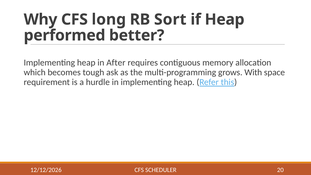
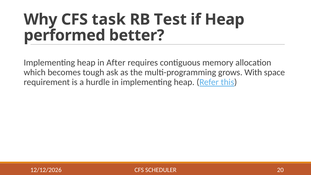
long: long -> task (109, 19)
Sort: Sort -> Test (170, 19)
